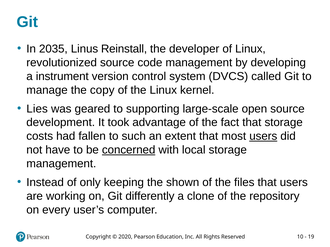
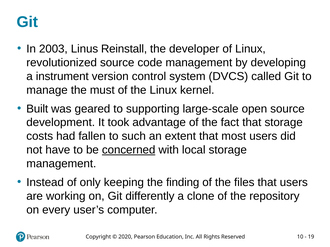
2035: 2035 -> 2003 (53, 49)
copy: copy -> must (102, 90)
Lies: Lies -> Built (37, 109)
users underline: present -> none (263, 136)
shown: shown -> finding (183, 183)
